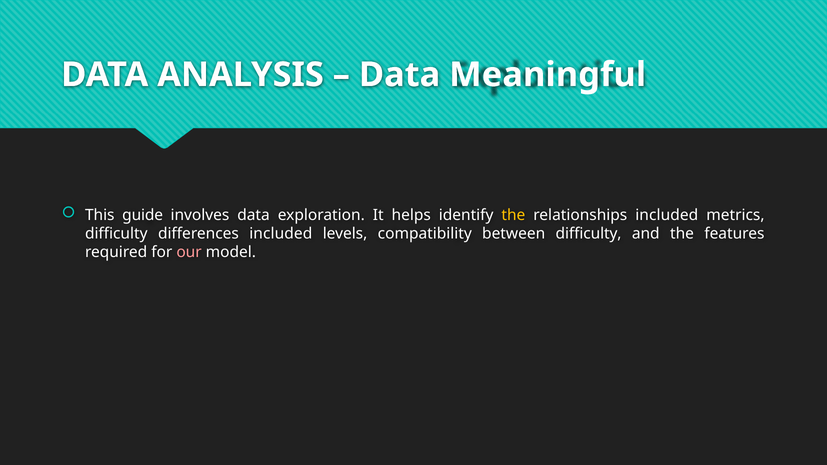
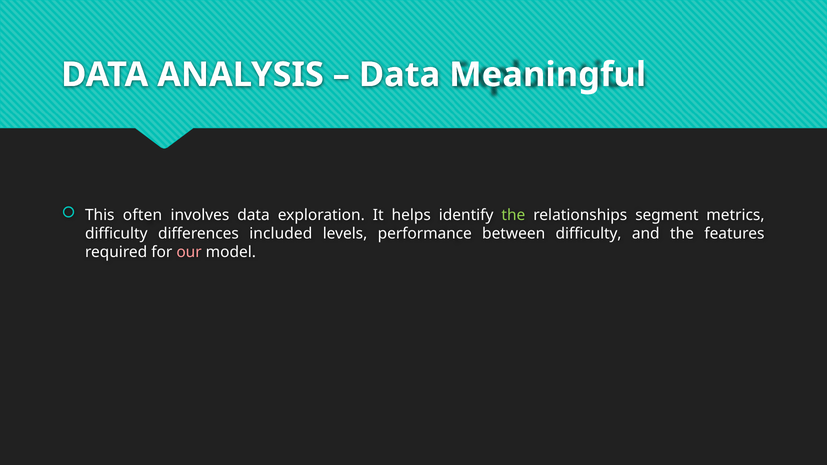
guide: guide -> often (142, 215)
the colour: yellow -> light green (513, 215)
relationships included: included -> segment (667, 215)
compatibility: compatibility -> performance (425, 234)
